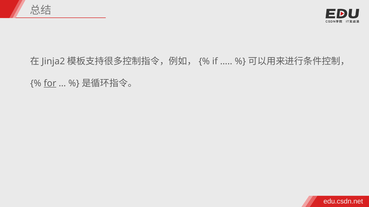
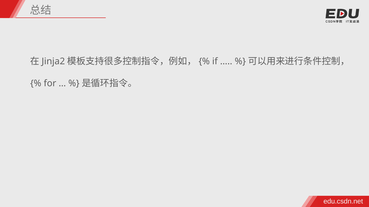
for underline: present -> none (50, 84)
